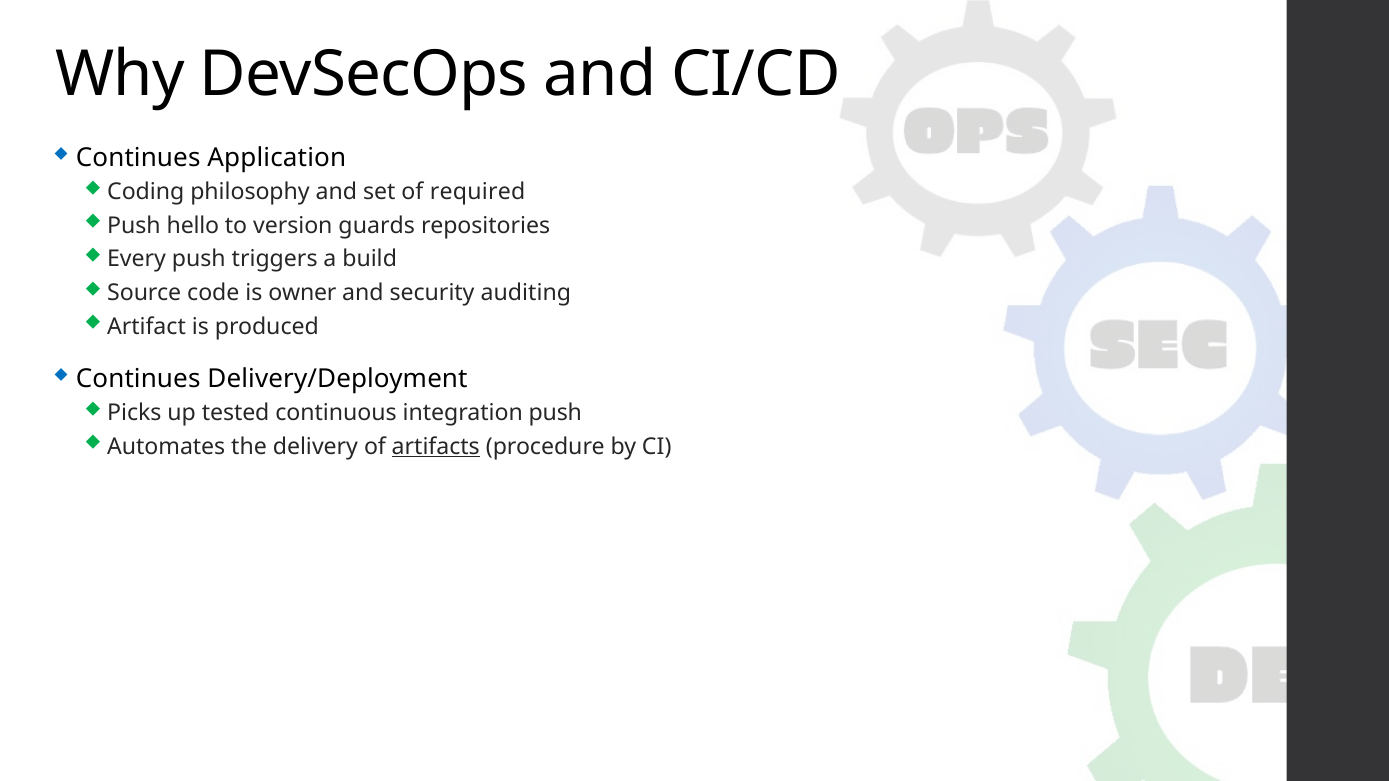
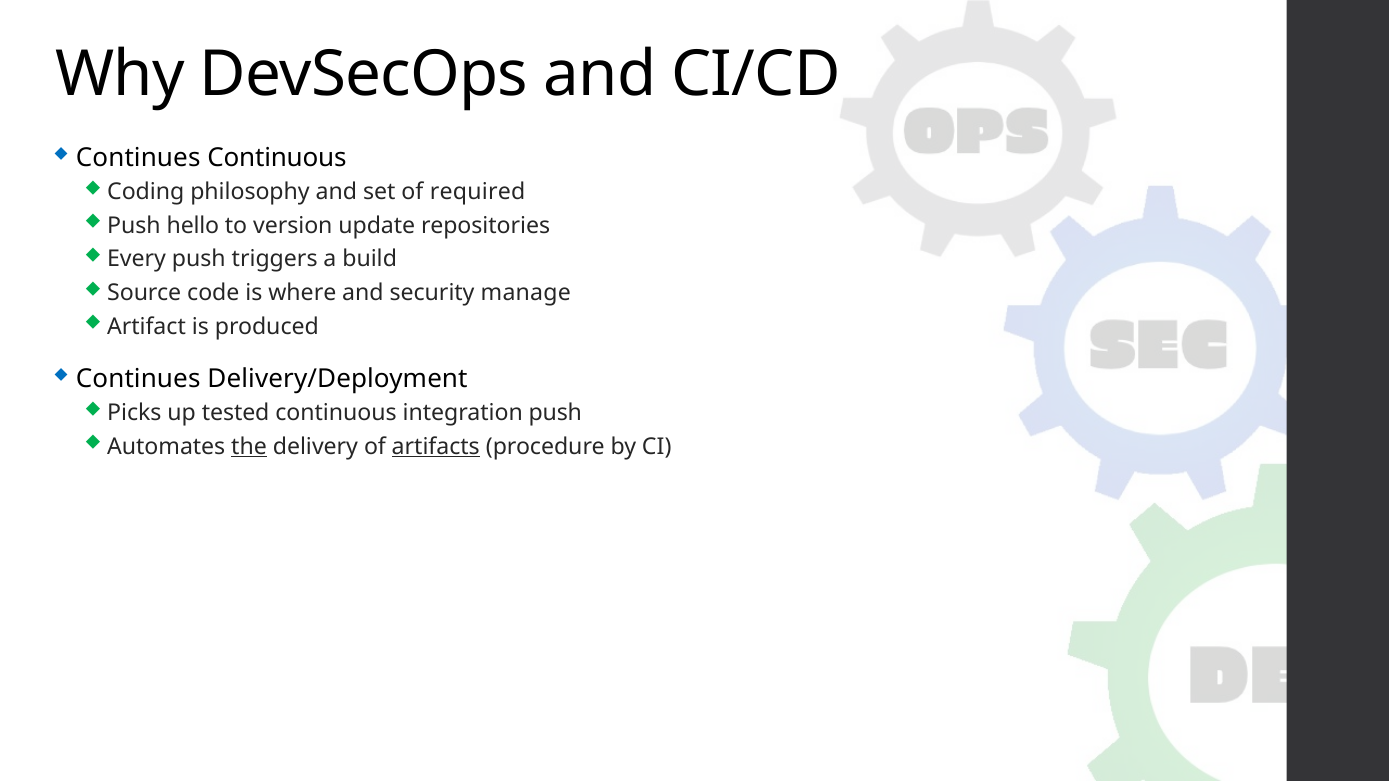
Continues Application: Application -> Continuous (277, 158)
guards: guards -> update (377, 226)
owner: owner -> where (302, 293)
auditing: auditing -> manage (526, 293)
the underline: none -> present (249, 447)
